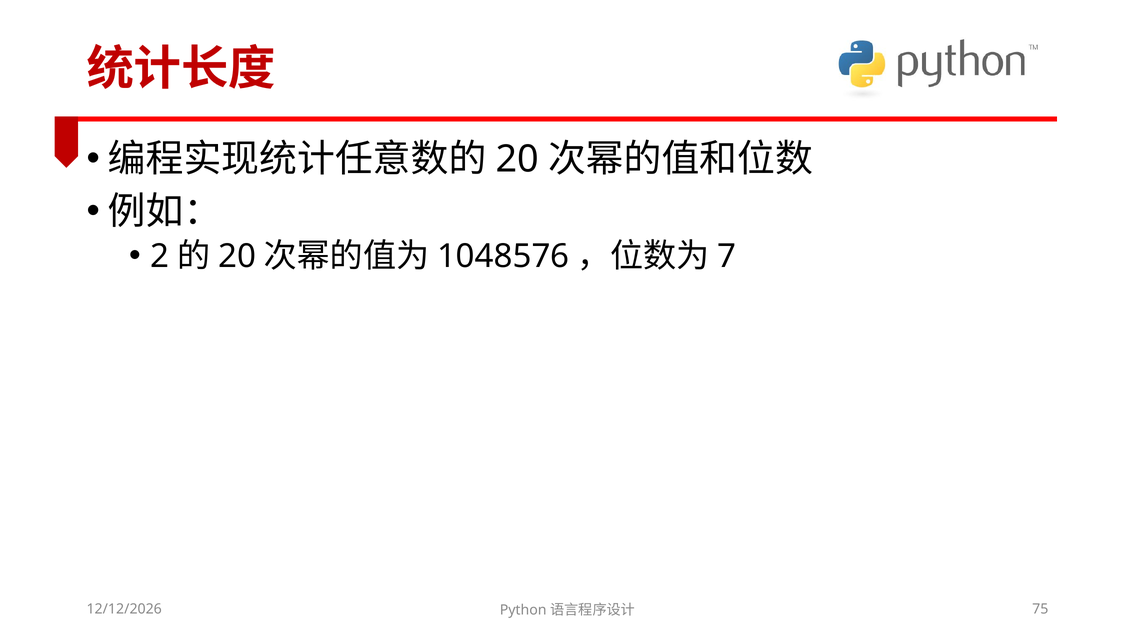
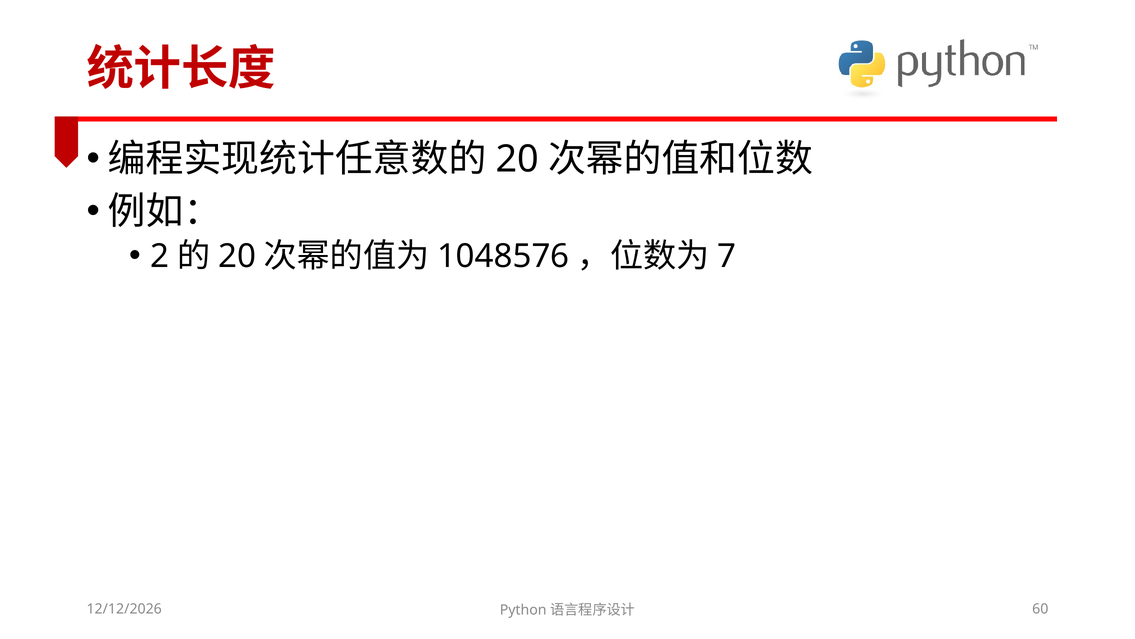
75: 75 -> 60 (1040, 609)
